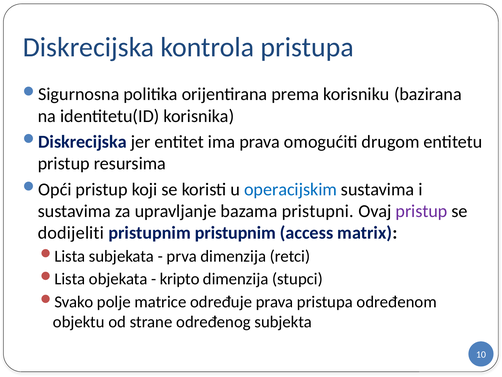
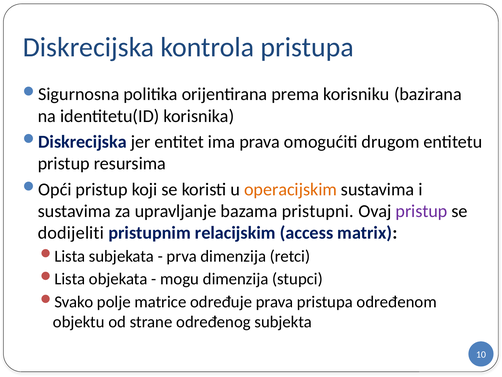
operacijskim colour: blue -> orange (291, 189)
pristupnim pristupnim: pristupnim -> relacijskim (235, 233)
kripto: kripto -> mogu (180, 279)
